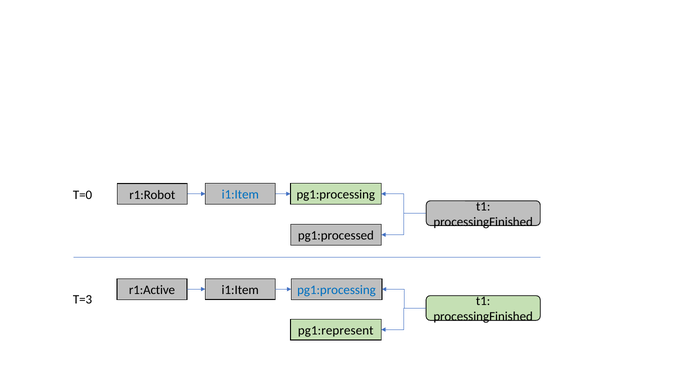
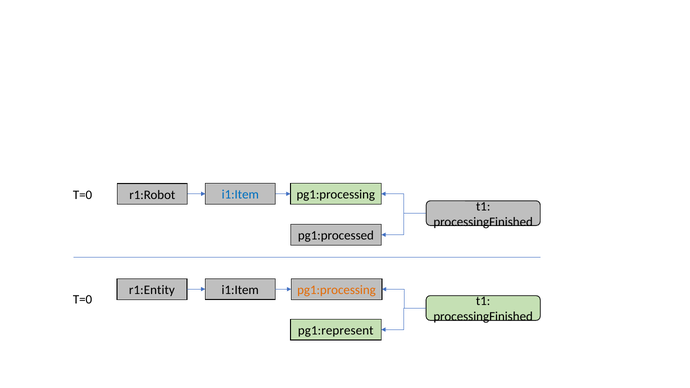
r1:Active: r1:Active -> r1:Entity (152, 290)
pg1:processing colour: blue -> orange (336, 290)
T=3: T=3 -> T=0 (83, 300)
